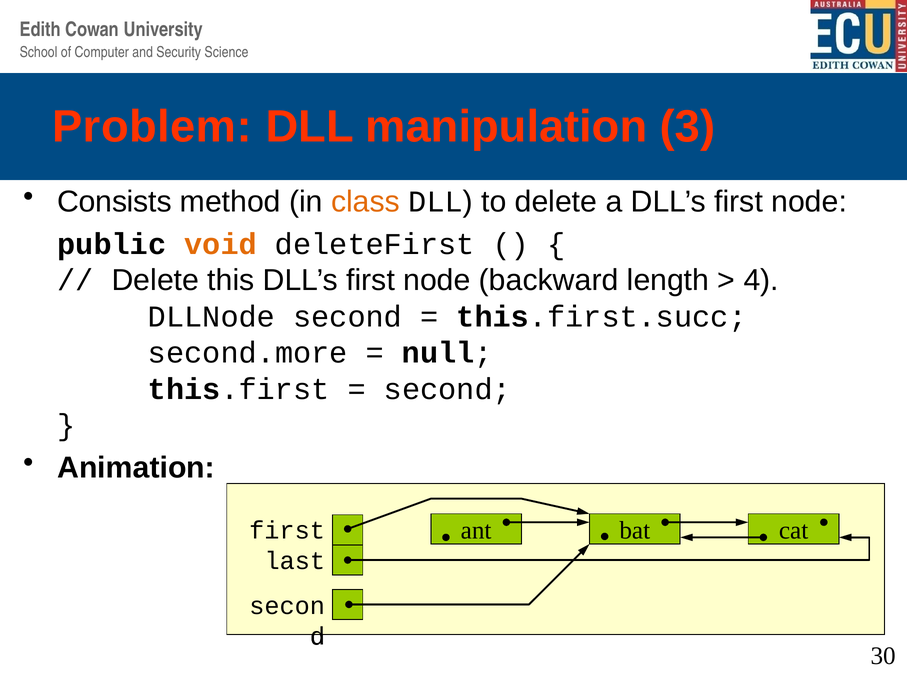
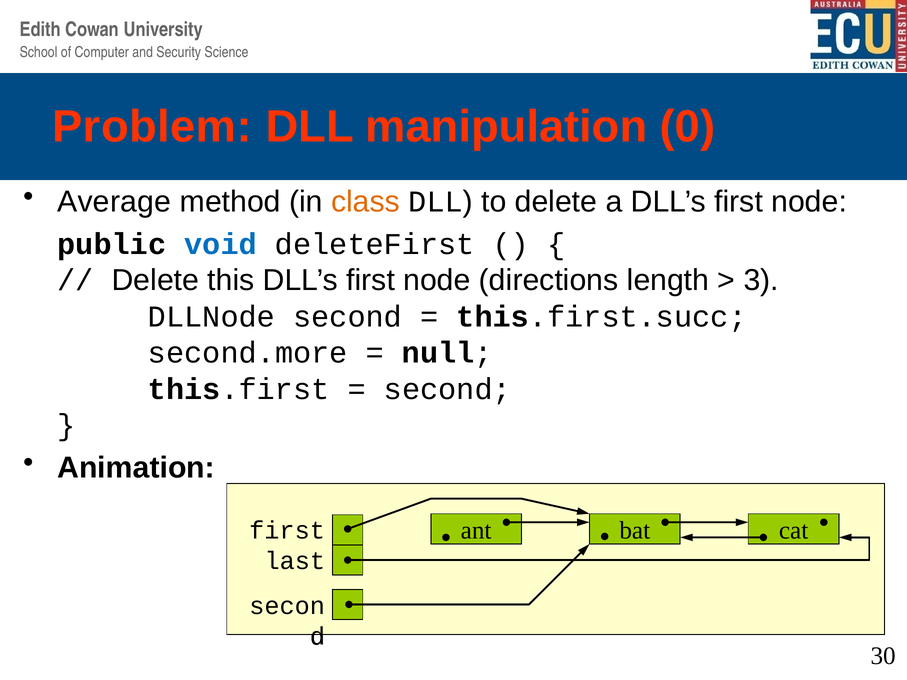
3: 3 -> 0 (688, 127)
Consists: Consists -> Average (114, 202)
void colour: orange -> blue (221, 244)
backward: backward -> directions (549, 281)
4: 4 -> 3 (761, 281)
